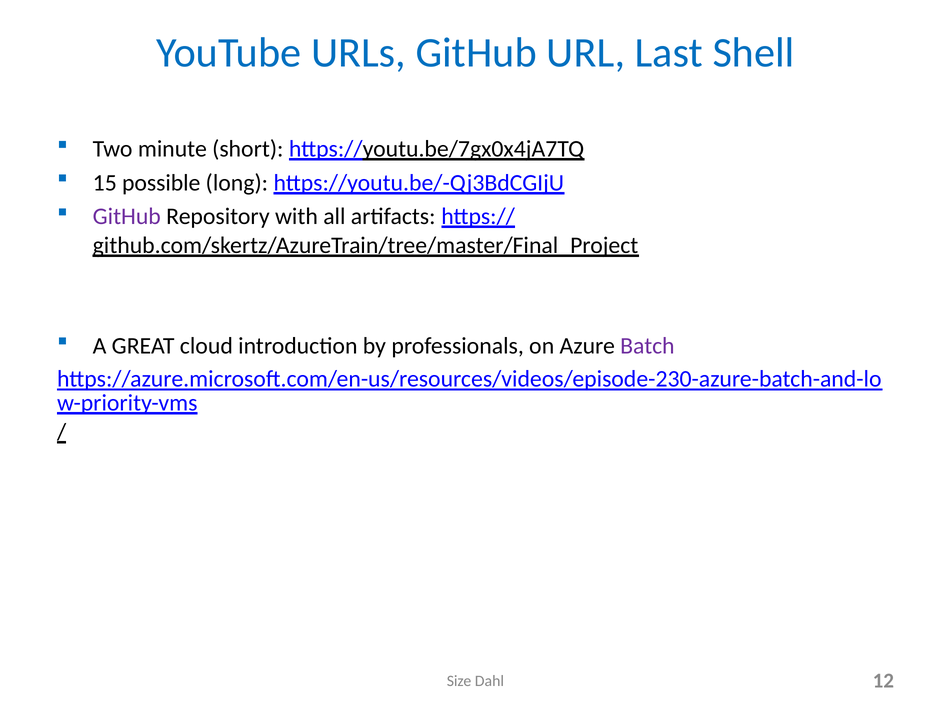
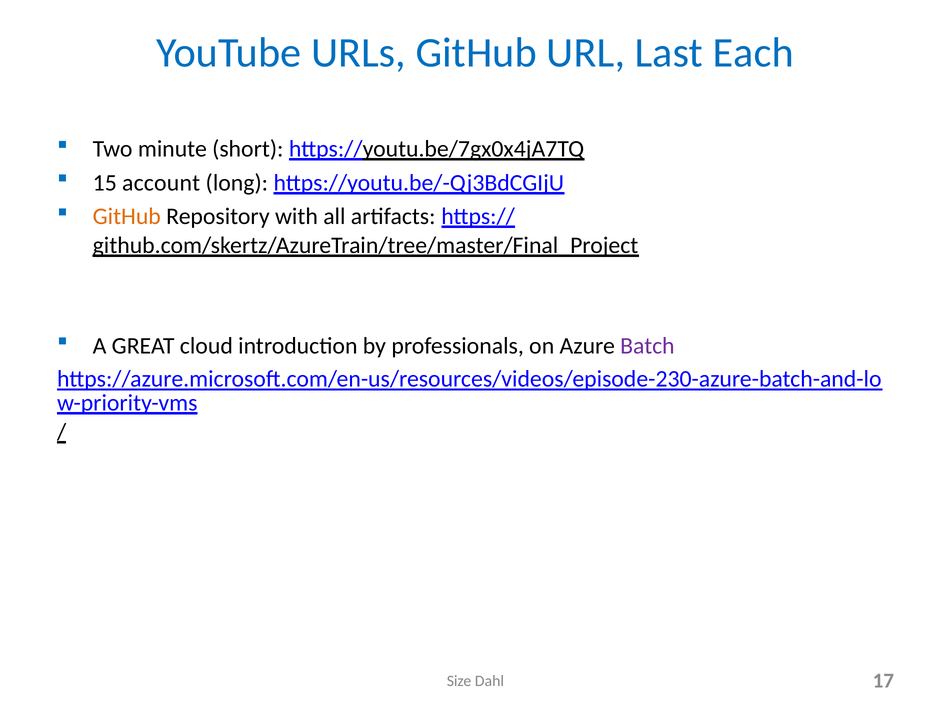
Shell: Shell -> Each (753, 53)
possible: possible -> account (161, 183)
GitHub colour: purple -> orange (127, 217)
12: 12 -> 17 (883, 681)
